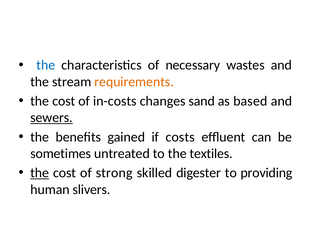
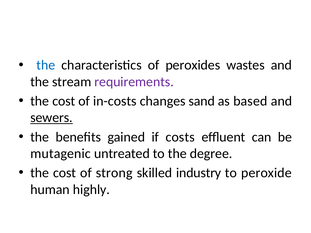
necessary: necessary -> peroxides (193, 65)
requirements colour: orange -> purple (134, 82)
sometimes: sometimes -> mutagenic (61, 154)
textiles: textiles -> degree (211, 154)
the underline: present -> none (40, 173)
digester: digester -> industry (199, 173)
providing: providing -> peroxide (266, 173)
slivers: slivers -> highly (91, 190)
